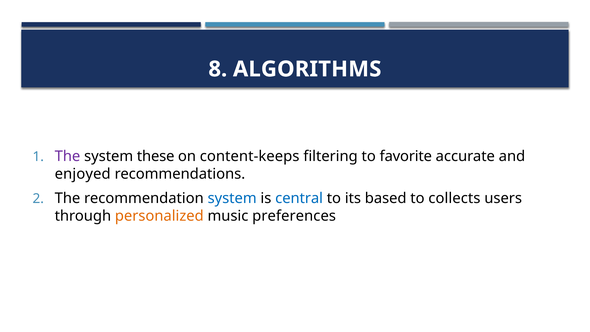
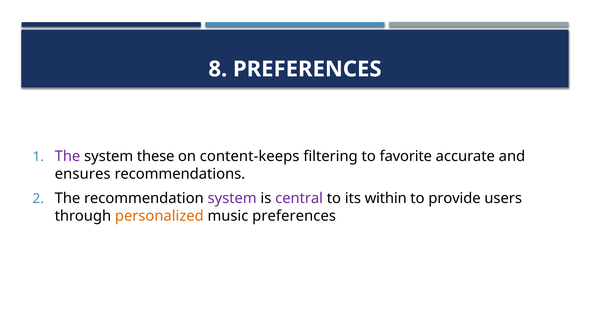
8 ALGORITHMS: ALGORITHMS -> PREFERENCES (307, 69)
enjoyed: enjoyed -> ensures (83, 174)
system colour: blue -> purple (232, 198)
central colour: blue -> purple (299, 198)
based: based -> within (386, 198)
collects: collects -> provide (454, 198)
